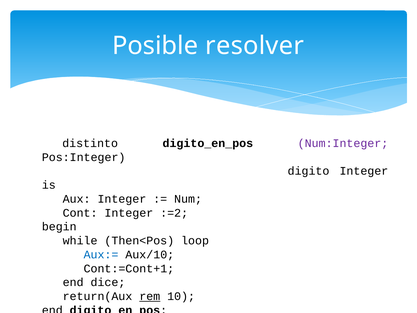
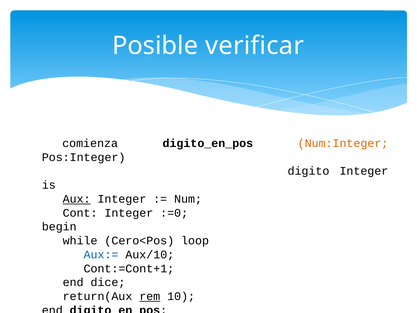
resolver: resolver -> verificar (255, 46)
distinto: distinto -> comienza (90, 143)
Num:Integer colour: purple -> orange (343, 143)
Aux underline: none -> present (77, 199)
:=2: :=2 -> :=0 (174, 213)
Then<Pos: Then<Pos -> Cero<Pos (139, 241)
